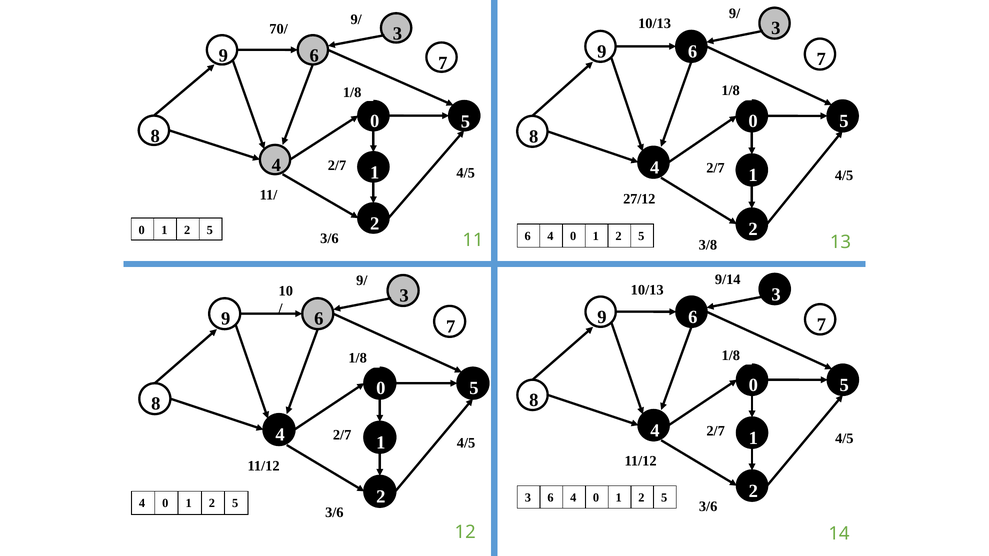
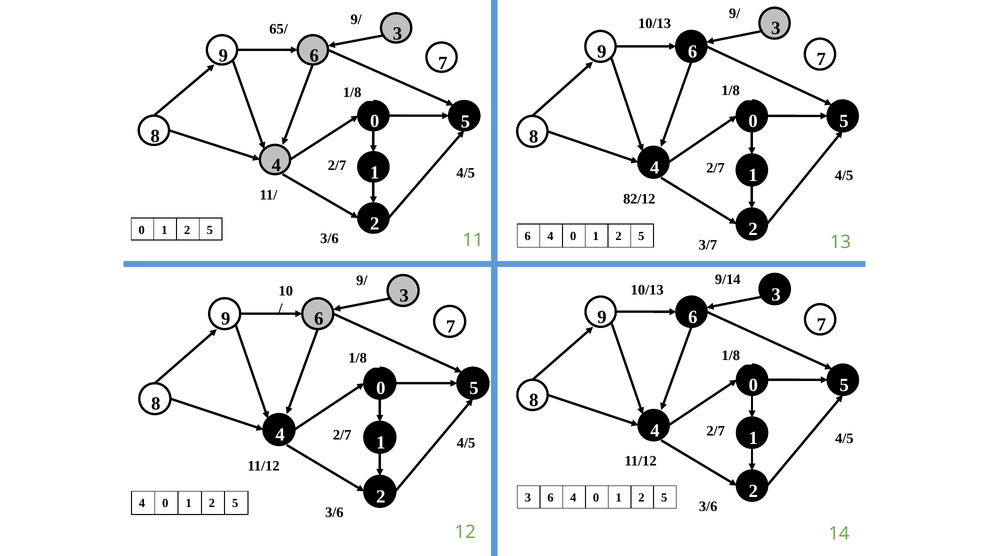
70/: 70/ -> 65/ (279, 29)
27/12: 27/12 -> 82/12 (639, 199)
3/8: 3/8 -> 3/7 (708, 245)
